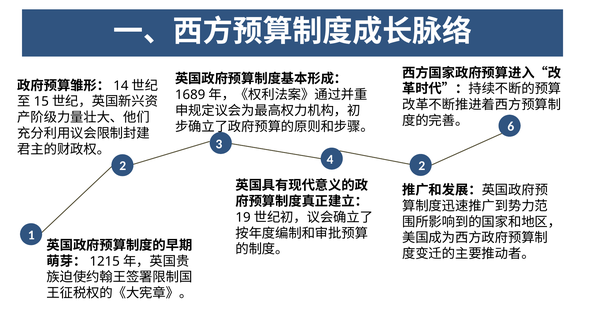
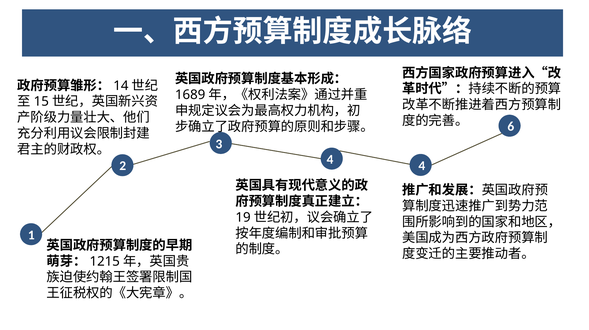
4 2: 2 -> 4 (422, 166)
